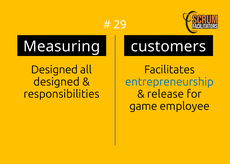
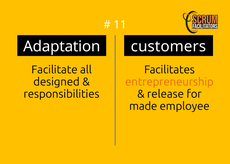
29: 29 -> 11 (120, 25)
Measuring: Measuring -> Adaptation (62, 46)
Designed: Designed -> Facilitate (54, 70)
entrepreneurship colour: blue -> orange (169, 82)
game: game -> made (143, 106)
